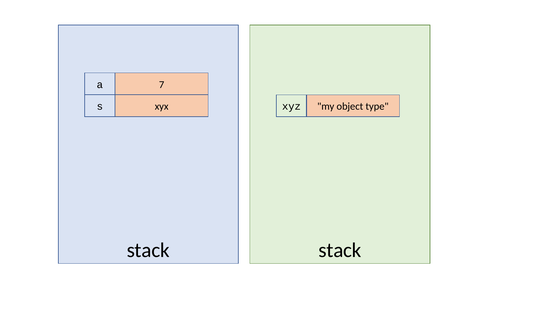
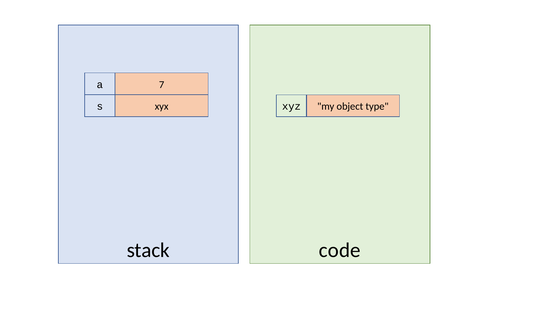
stack: stack -> code (340, 250)
